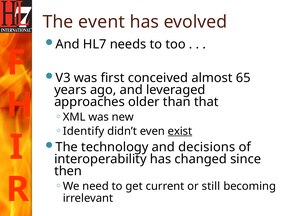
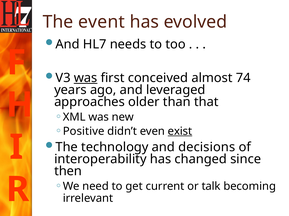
was underline: none -> present (86, 78)
65: 65 -> 74 (243, 78)
Identify: Identify -> Positive (84, 132)
still: still -> talk (211, 187)
